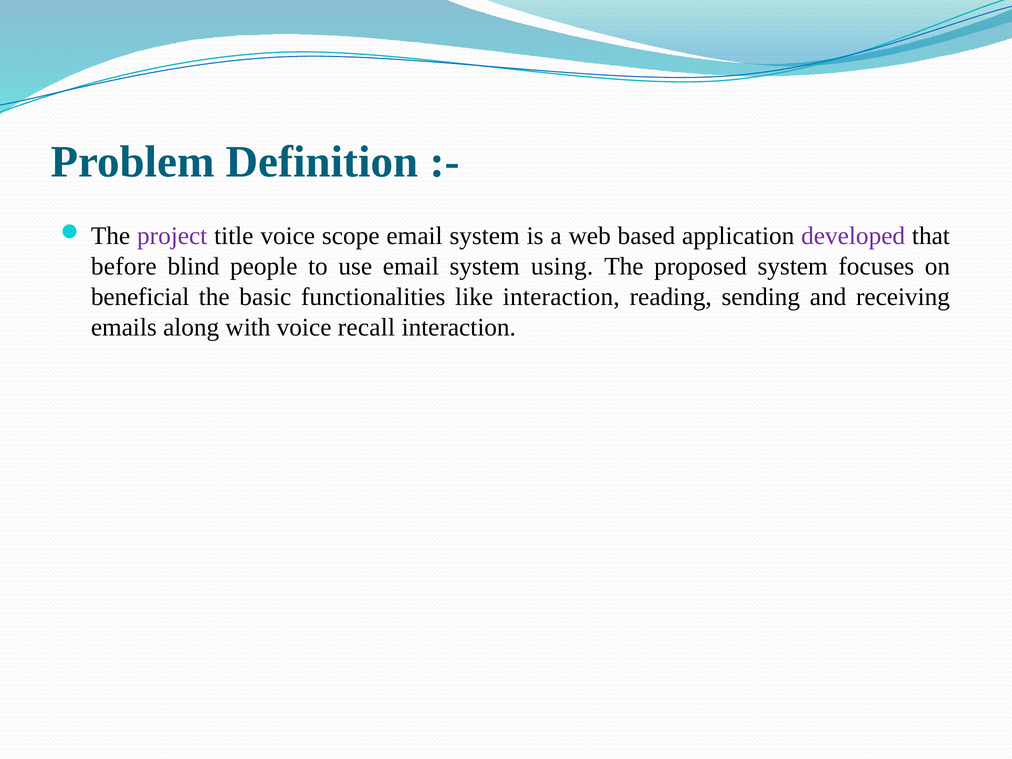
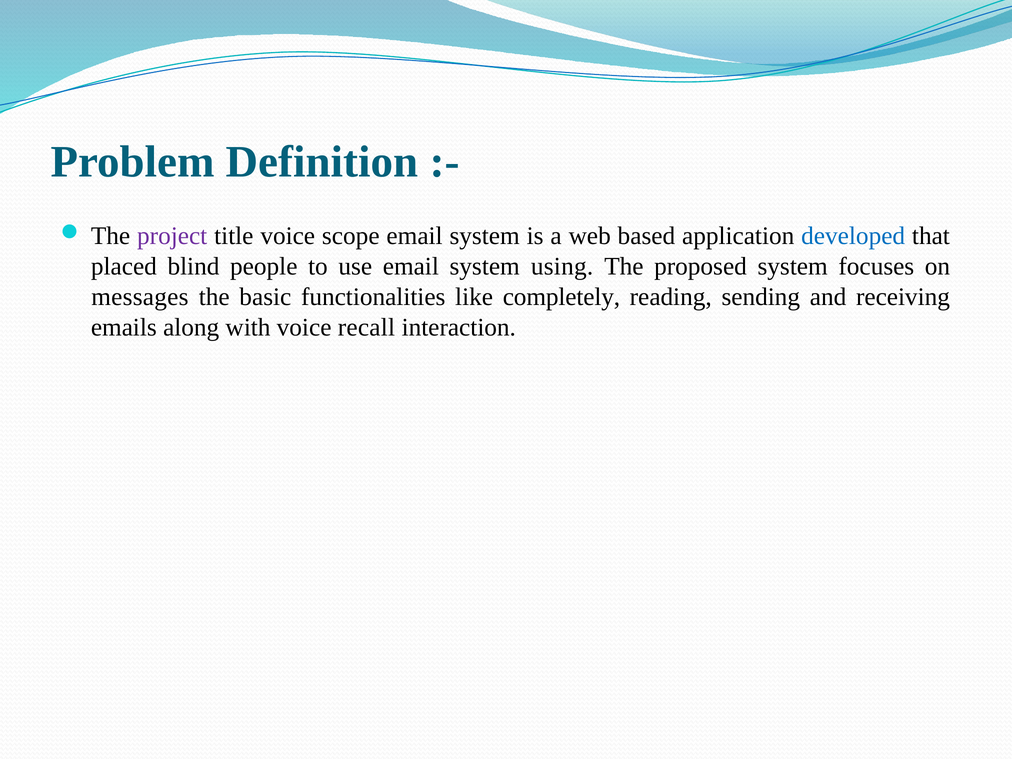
developed colour: purple -> blue (853, 236)
before: before -> placed (124, 266)
beneficial: beneficial -> messages (140, 297)
like interaction: interaction -> completely (561, 297)
